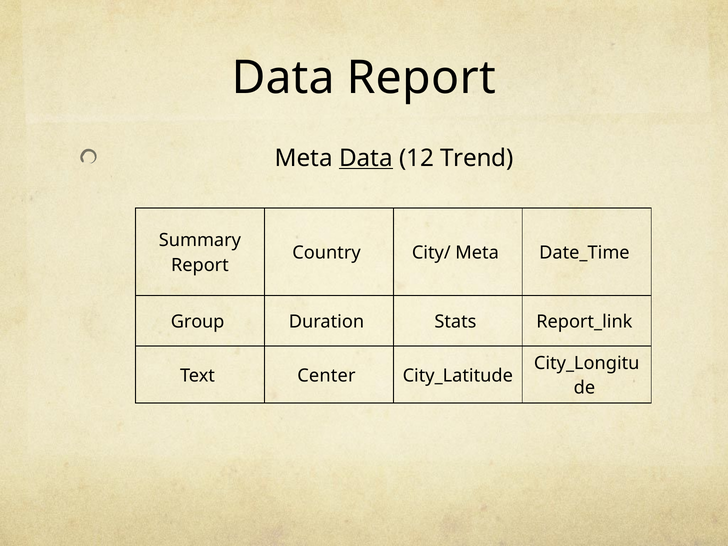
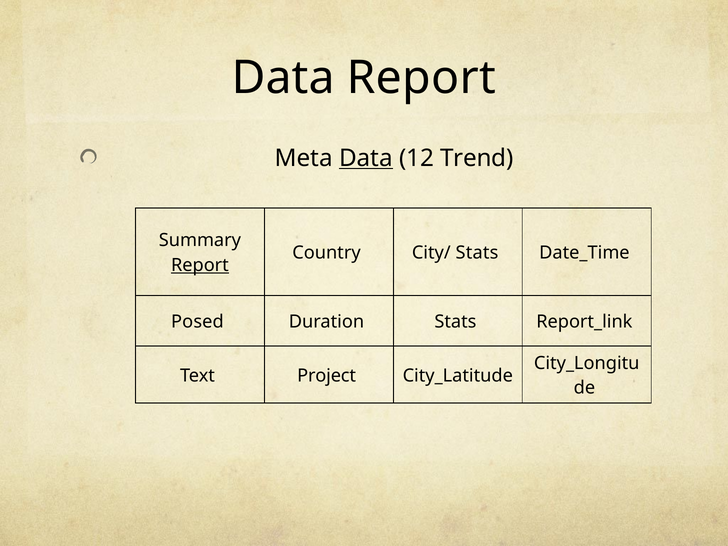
City/ Meta: Meta -> Stats (477, 253)
Report underline: none -> present (200, 265)
Group: Group -> Posed (197, 322)
Center: Center -> Project (327, 376)
